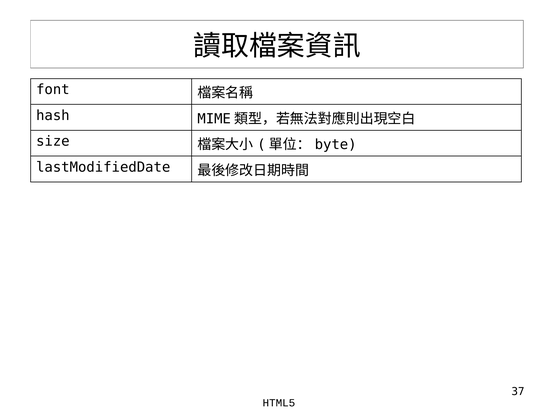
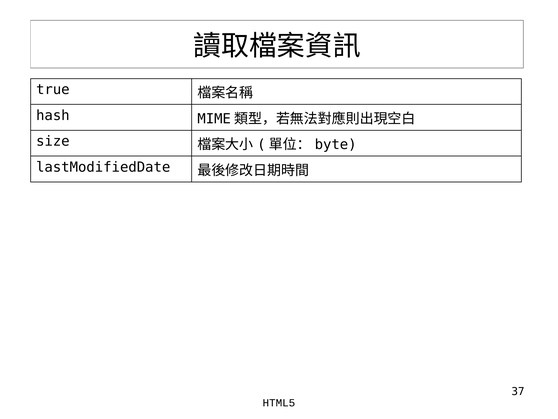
font: font -> true (53, 90)
